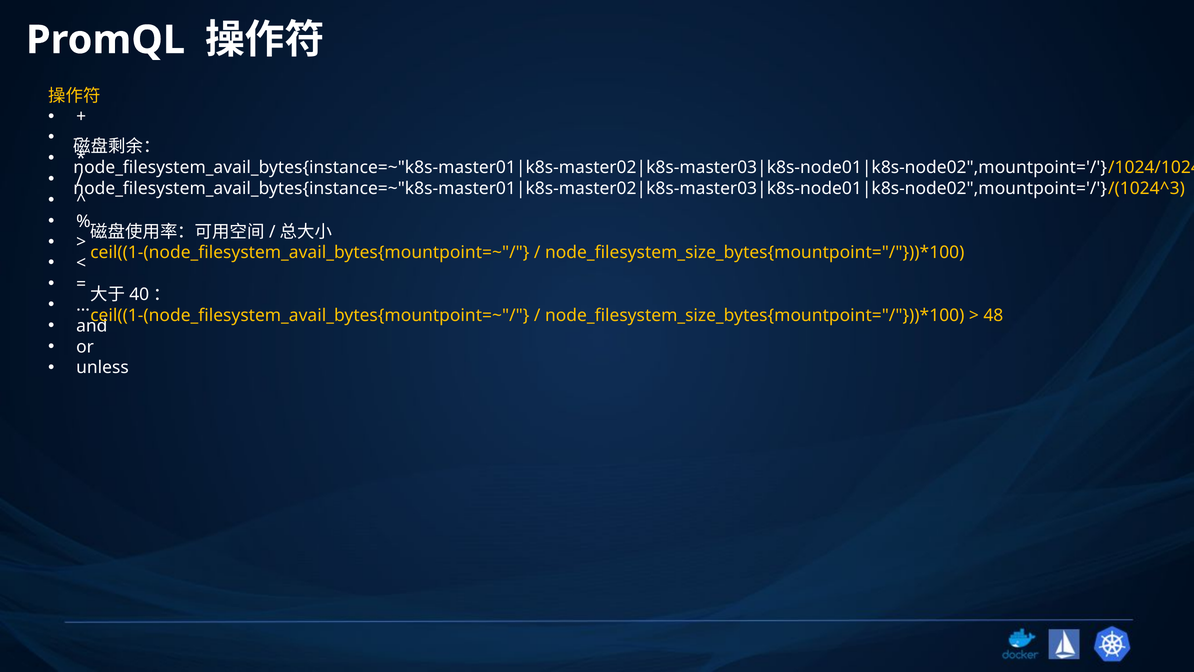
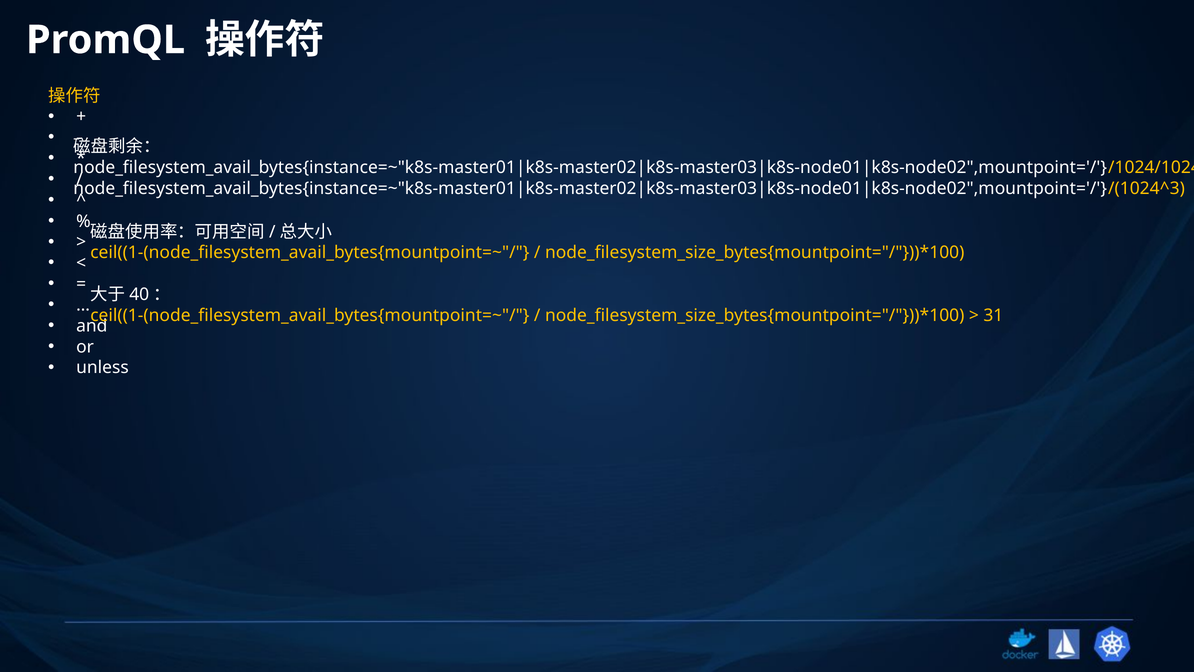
48: 48 -> 31 (993, 315)
